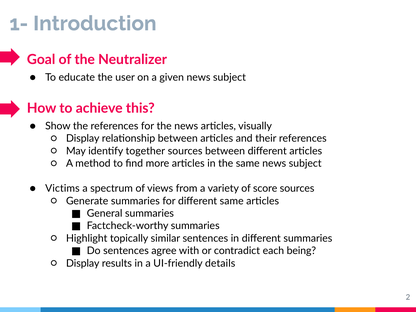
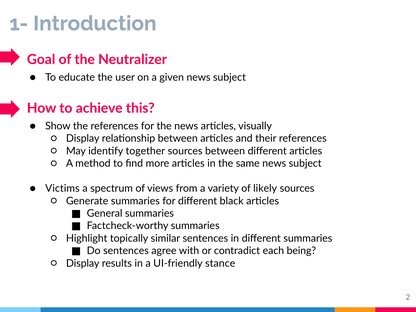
score: score -> likely (265, 188)
different same: same -> black (232, 201)
details: details -> stance (220, 263)
